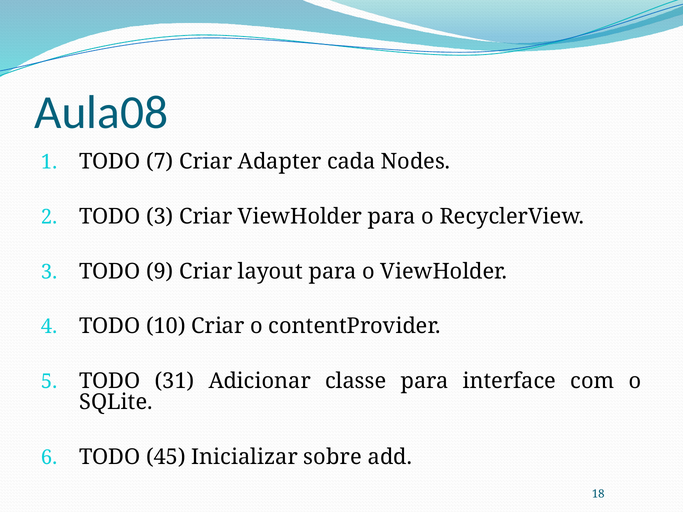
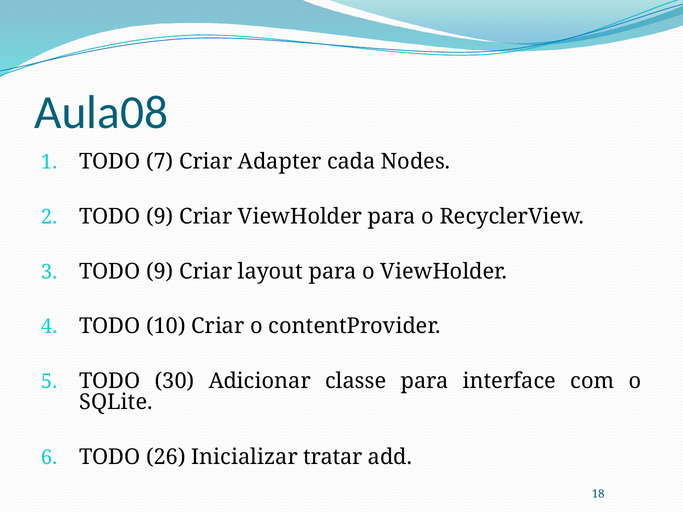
3: 3 -> 9 (160, 217)
31: 31 -> 30 (175, 381)
45: 45 -> 26 (166, 457)
sobre: sobre -> tratar (333, 457)
